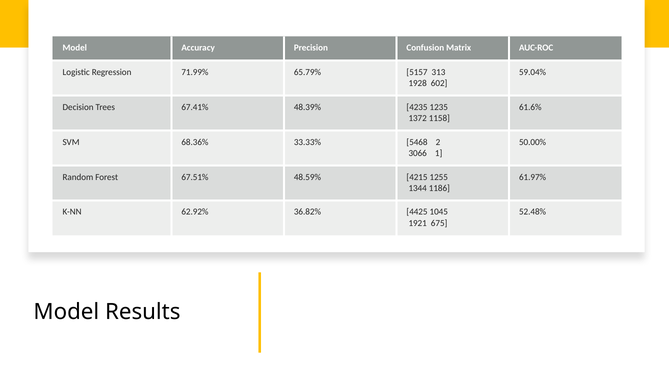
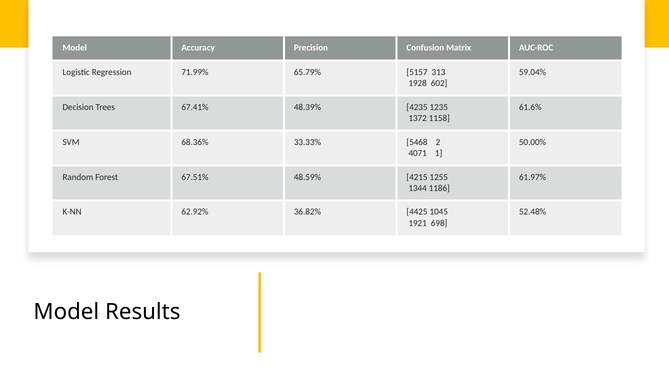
3066: 3066 -> 4071 (418, 153)
675: 675 -> 698 (439, 223)
